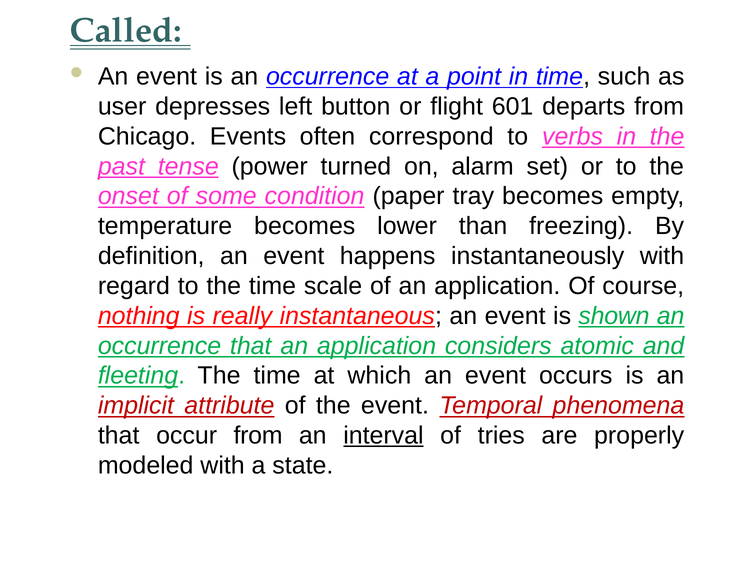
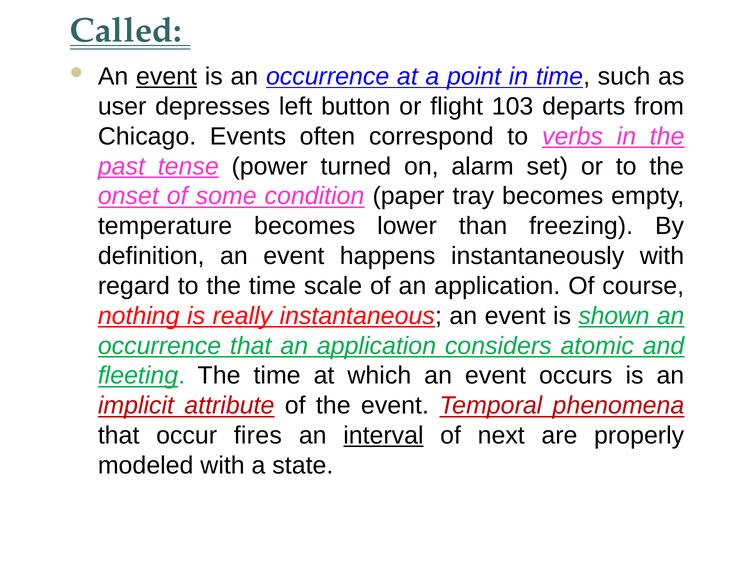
event underline: none -> present (167, 77)
601: 601 -> 103 (513, 106)
occur from: from -> fires (258, 436)
tries: tries -> next (501, 436)
